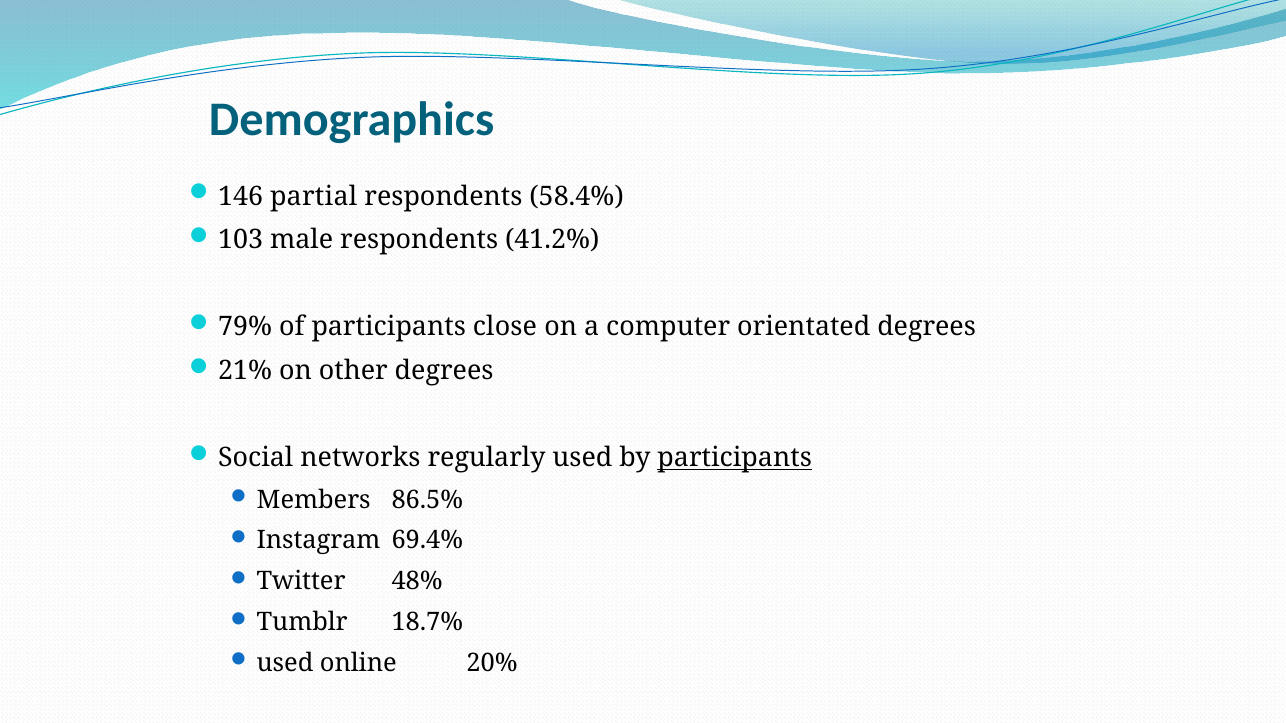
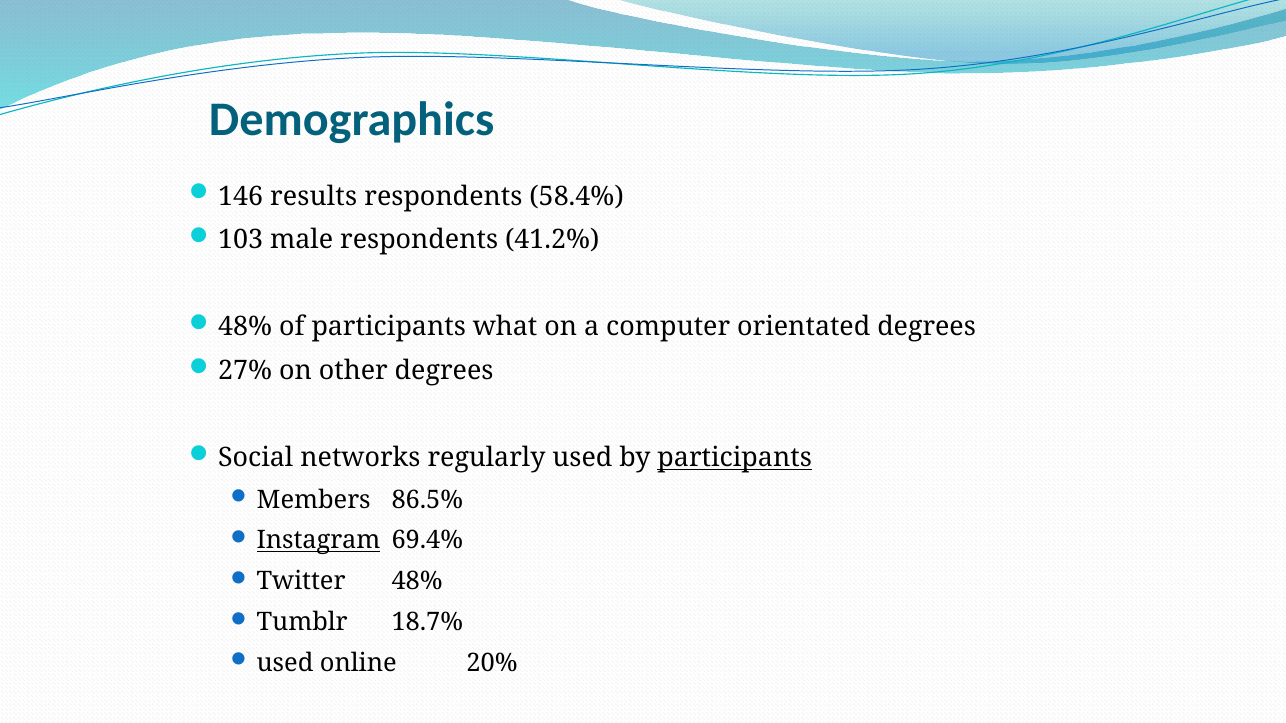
partial: partial -> results (314, 196)
79%: 79% -> 48% (245, 327)
close: close -> what (505, 327)
21%: 21% -> 27% (245, 371)
Instagram underline: none -> present (319, 541)
